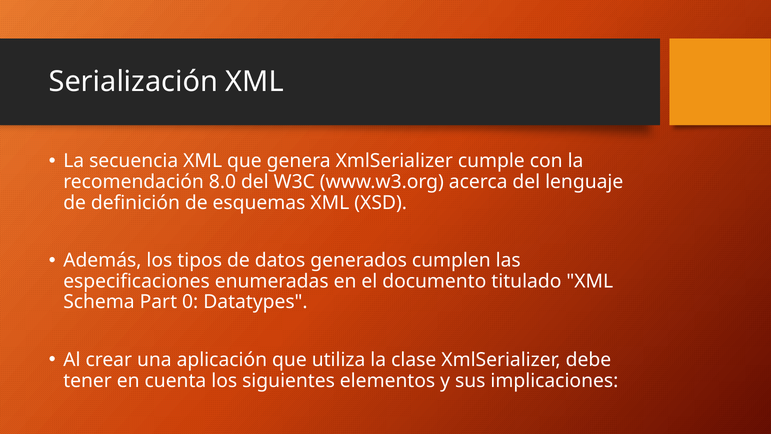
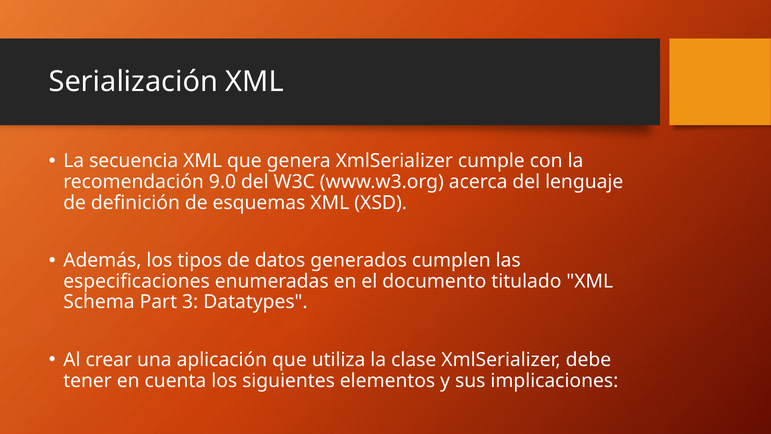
8.0: 8.0 -> 9.0 (222, 182)
0: 0 -> 3 (190, 302)
